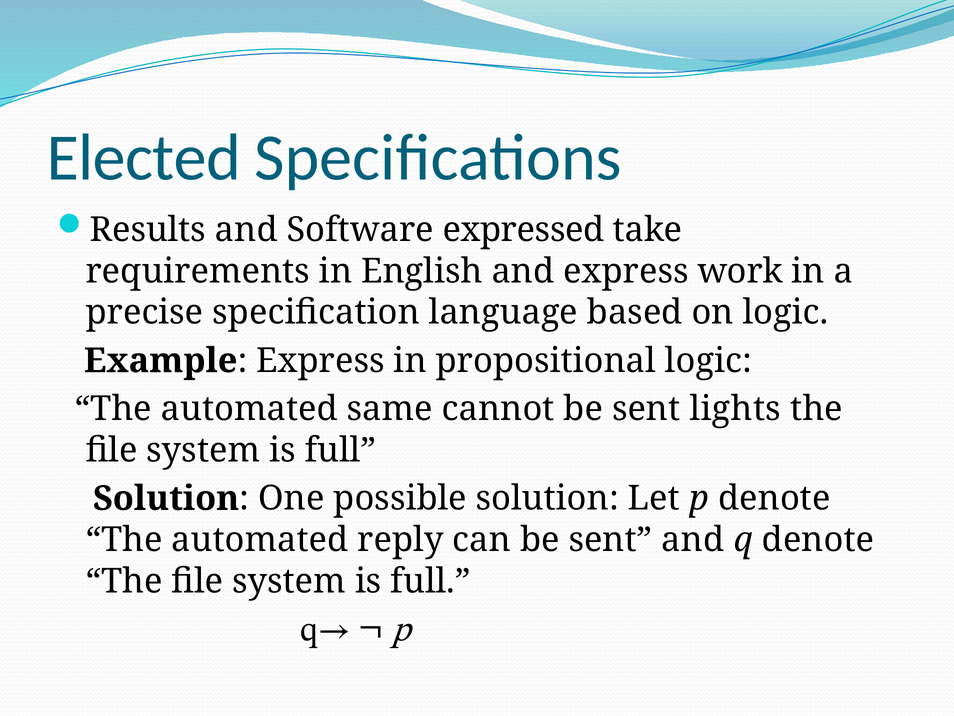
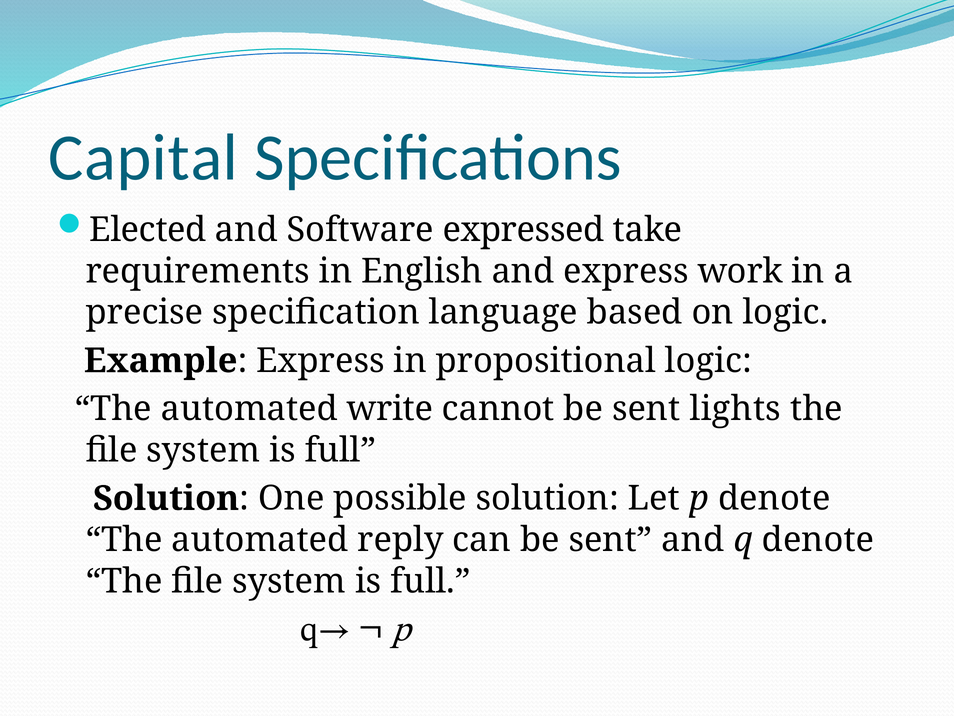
Elected: Elected -> Capital (143, 158)
Results: Results -> Elected (148, 230)
same: same -> write (390, 409)
